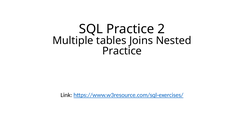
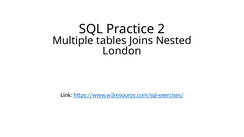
Practice: Practice -> London (122, 51)
